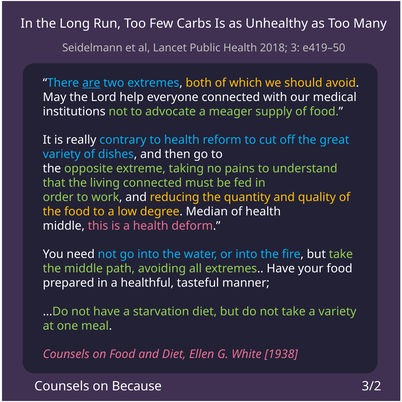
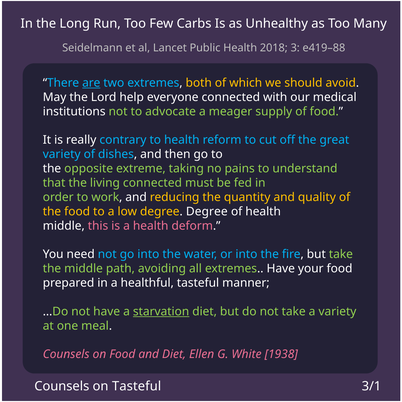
e419–50: e419–50 -> e419–88 (324, 48)
degree Median: Median -> Degree (207, 211)
starvation underline: none -> present (161, 312)
on Because: Because -> Tasteful (137, 386)
3/2: 3/2 -> 3/1 (372, 386)
